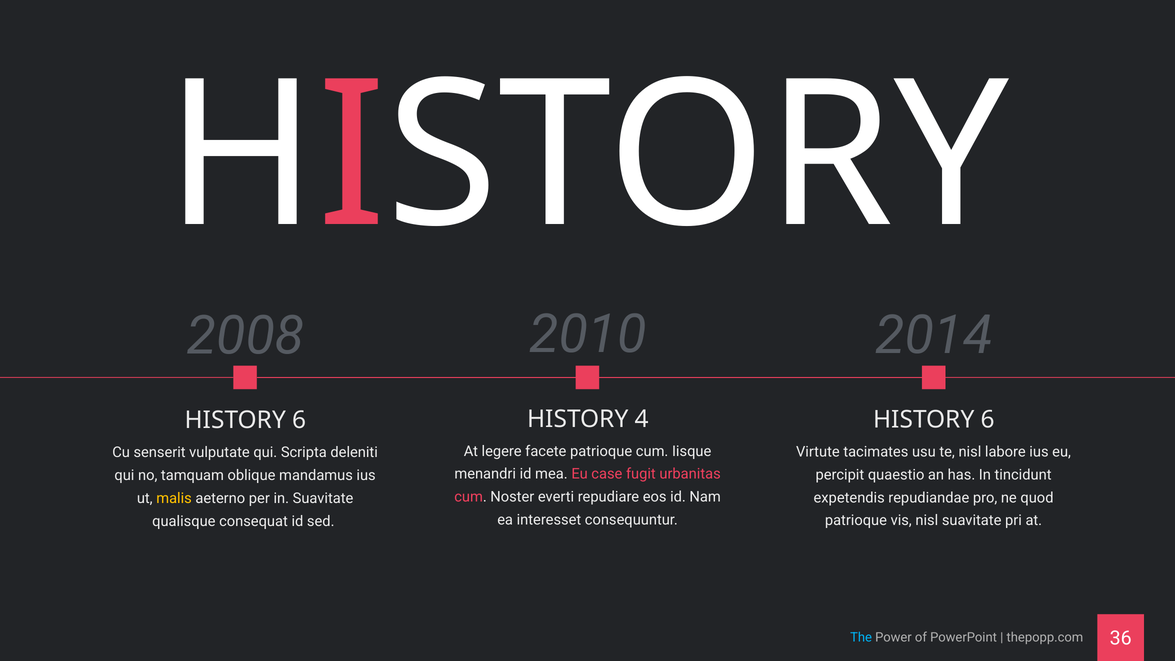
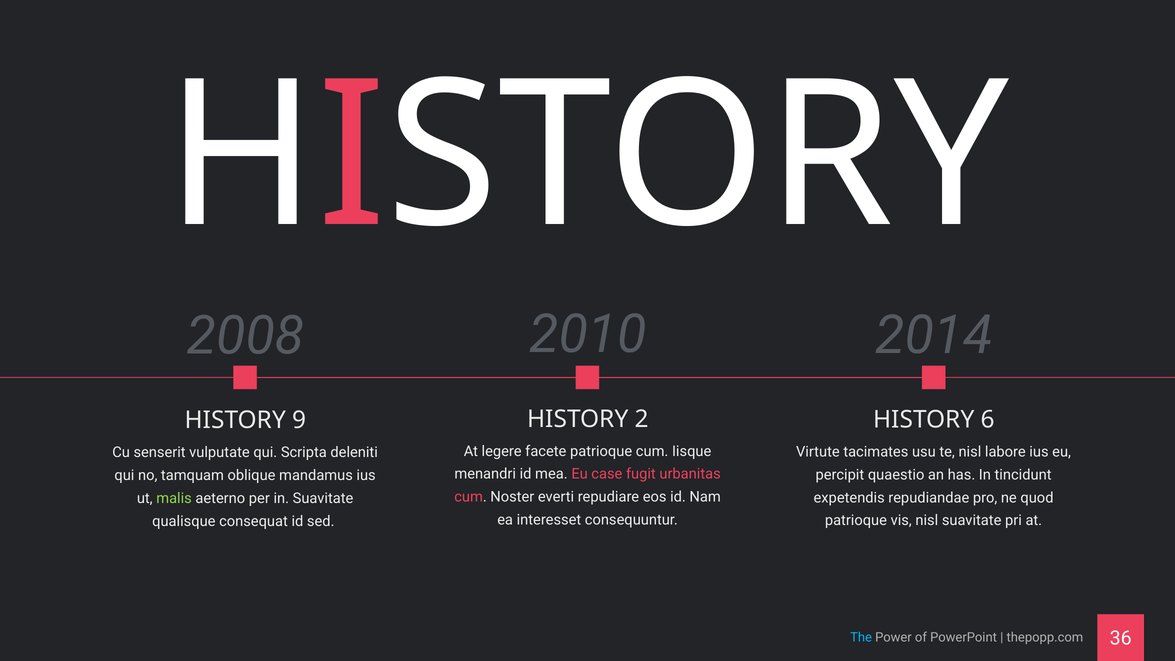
4: 4 -> 2 (642, 419)
6: 6 -> 9 (299, 420)
malis colour: yellow -> light green (174, 498)
